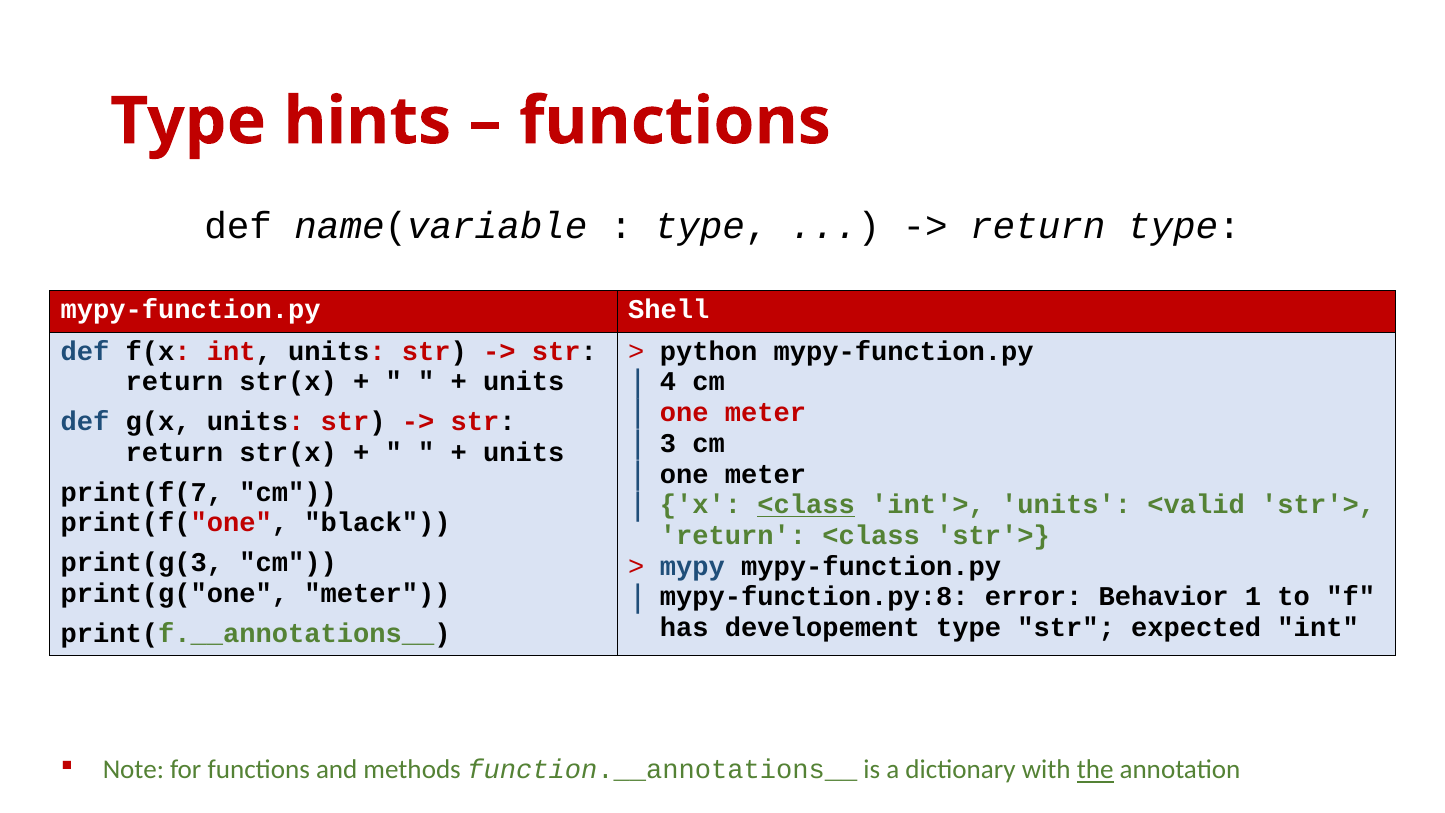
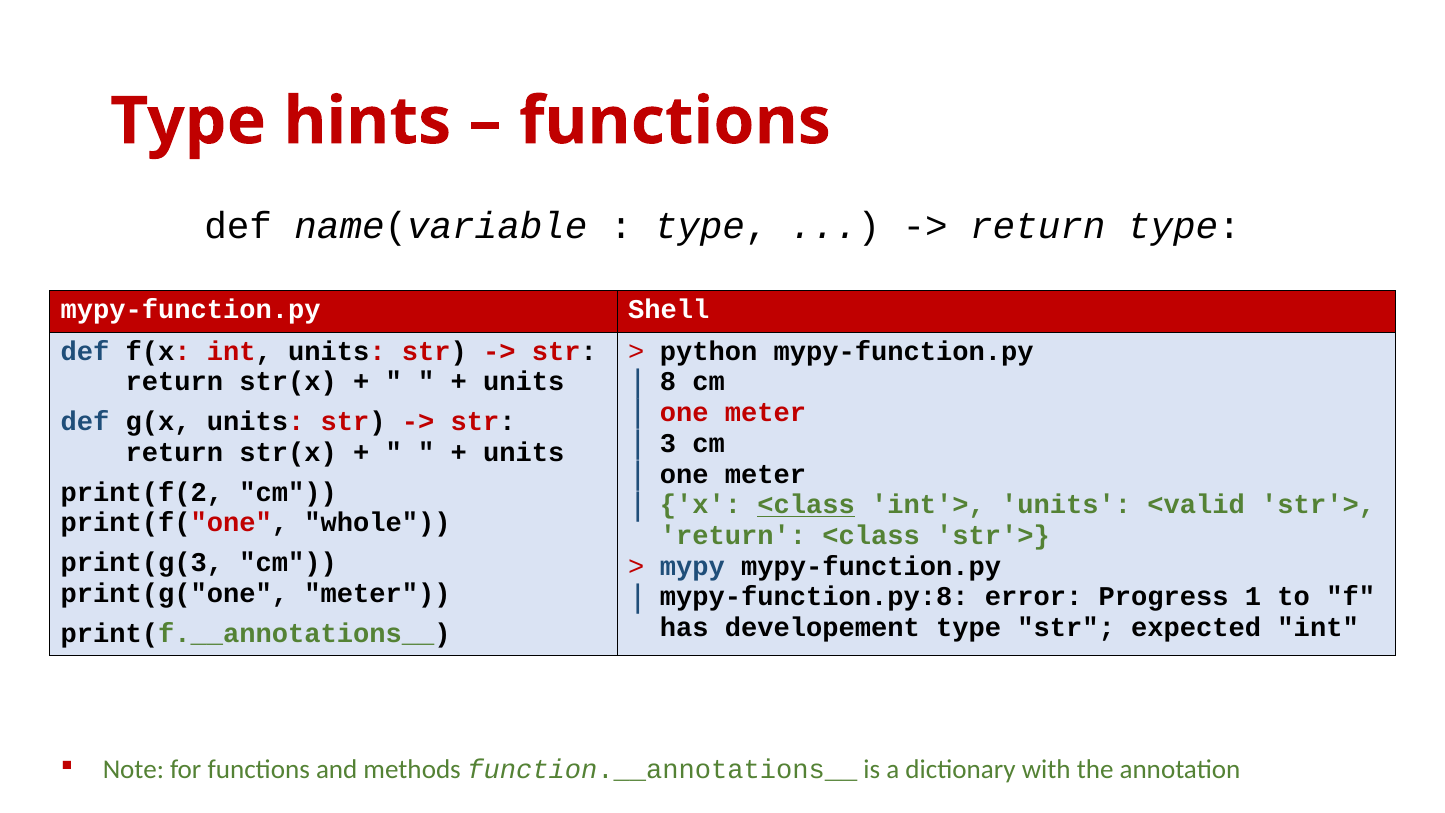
4: 4 -> 8 (668, 382)
print(f(7: print(f(7 -> print(f(2 (142, 492)
black: black -> whole (377, 523)
Behavior: Behavior -> Progress (1164, 597)
the underline: present -> none (1095, 770)
